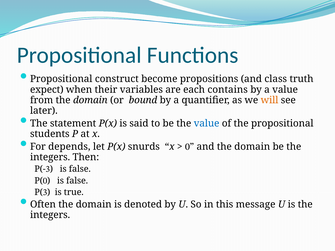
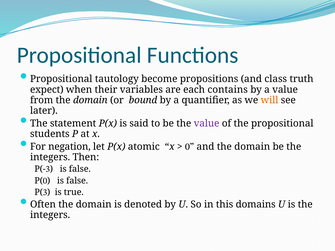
construct: construct -> tautology (117, 79)
value colour: blue -> purple (207, 123)
depends: depends -> negation (69, 147)
snurds: snurds -> atomic (144, 147)
message: message -> domains (256, 205)
